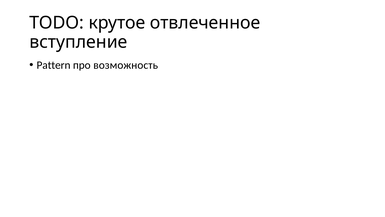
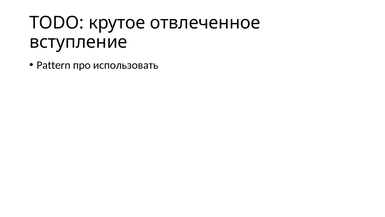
возможность: возможность -> использовать (126, 65)
